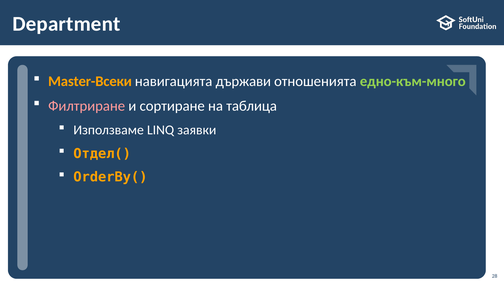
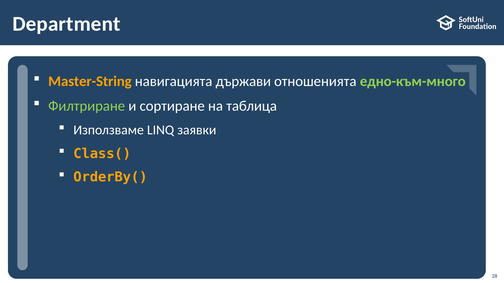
Master-Всеки: Master-Всеки -> Master-String (90, 82)
Филтриране colour: pink -> light green (87, 106)
Отдел(: Отдел( -> Class( (102, 154)
